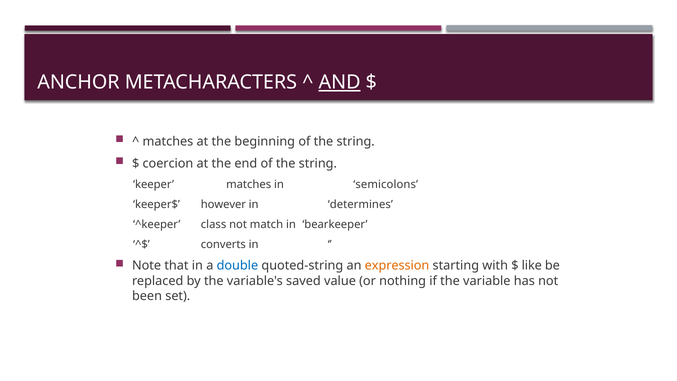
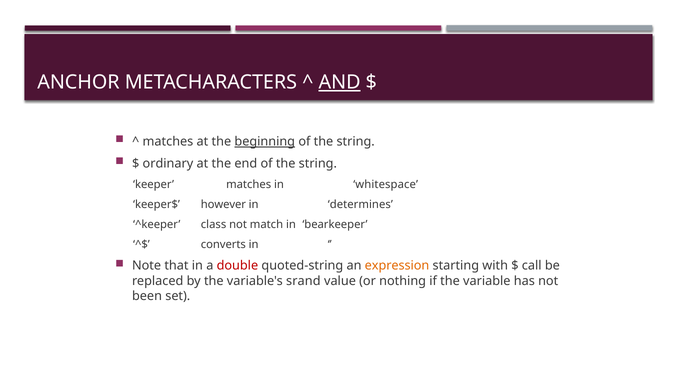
beginning underline: none -> present (265, 141)
coercion: coercion -> ordinary (168, 163)
semicolons: semicolons -> whitespace (386, 184)
double colour: blue -> red (237, 266)
like: like -> call (532, 266)
saved: saved -> srand (303, 281)
